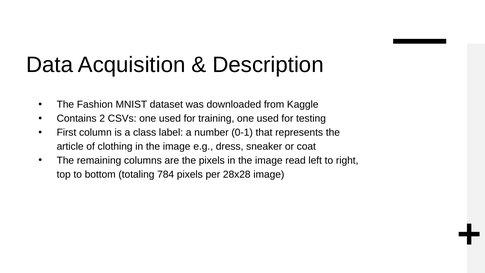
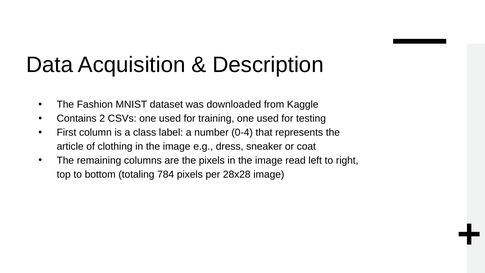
0-1: 0-1 -> 0-4 (242, 132)
